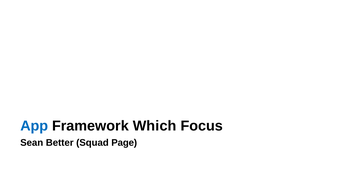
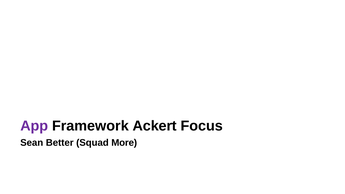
App colour: blue -> purple (34, 126)
Which: Which -> Ackert (155, 126)
Page: Page -> More (124, 143)
